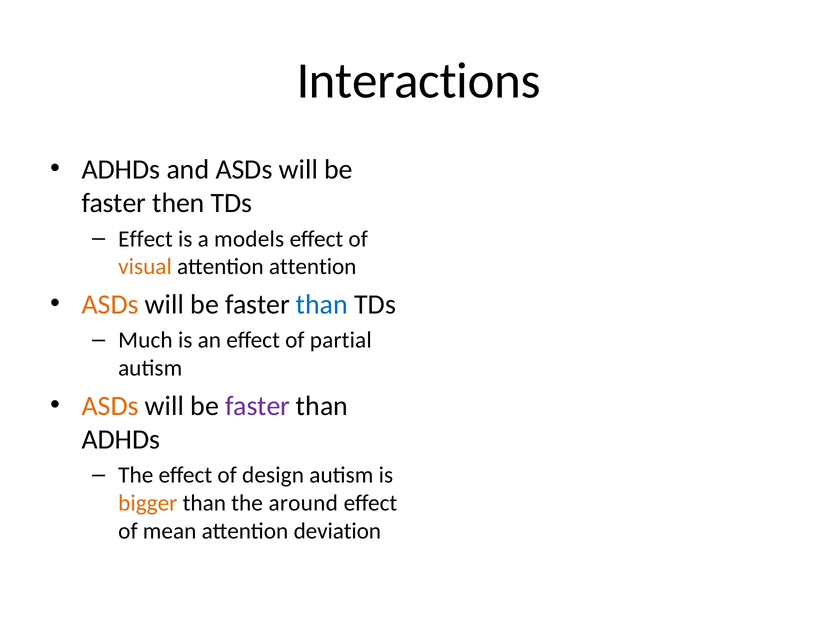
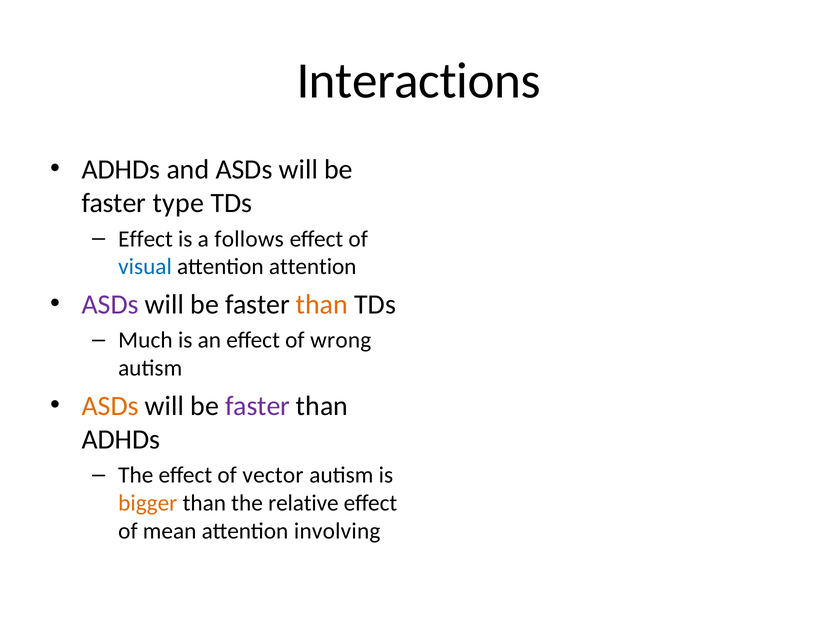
then: then -> type (178, 203)
models: models -> follows (249, 239)
visual colour: orange -> blue (145, 267)
ASDs colour: orange -> purple (110, 304)
than colour: blue -> orange (322, 304)
partial: partial -> wrong (341, 340)
design: design -> vector (273, 475)
around: around -> relative (303, 503)
deviation: deviation -> involving (337, 531)
